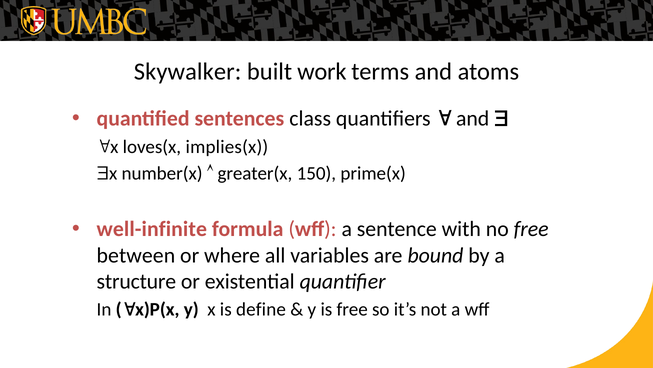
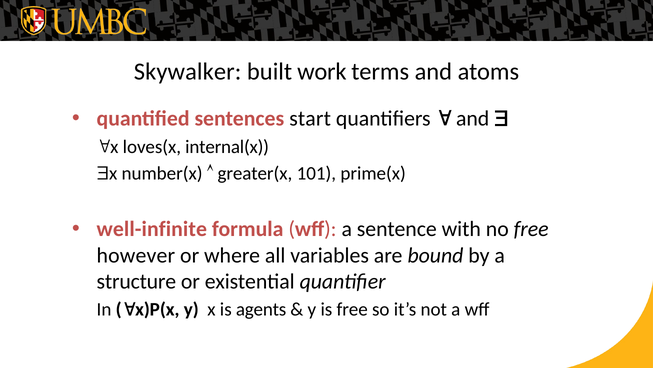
class: class -> start (310, 118)
implies(x: implies(x -> internal(x (227, 146)
150: 150 -> 101 (316, 173)
between: between -> however (136, 255)
define: define -> agents (261, 309)
